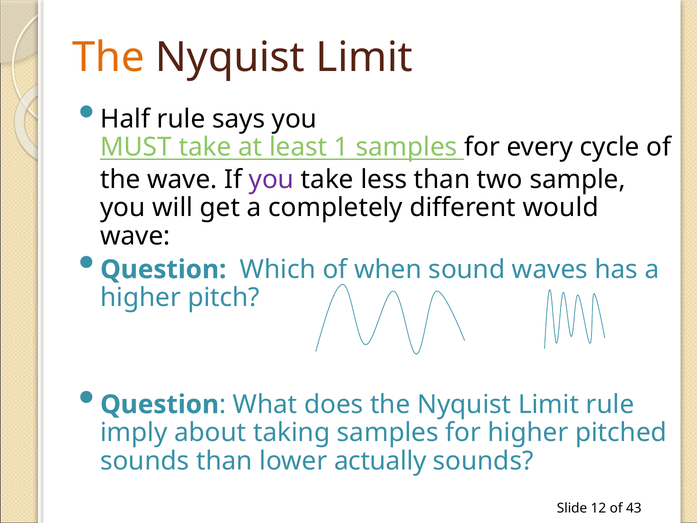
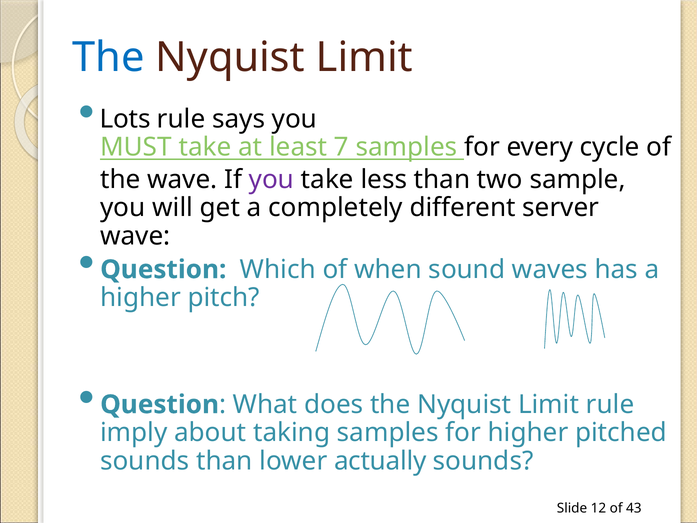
The colour: orange -> blue (108, 57)
Half: Half -> Lots (125, 119)
1: 1 -> 7 (341, 147)
would: would -> server (561, 208)
